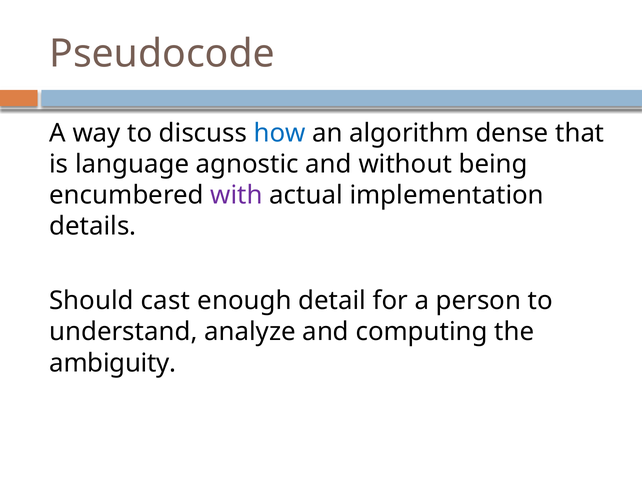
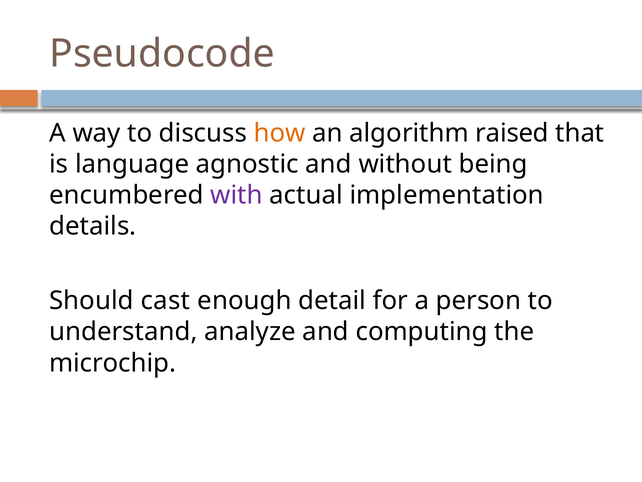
how colour: blue -> orange (280, 133)
dense: dense -> raised (512, 133)
ambiguity: ambiguity -> microchip (113, 363)
